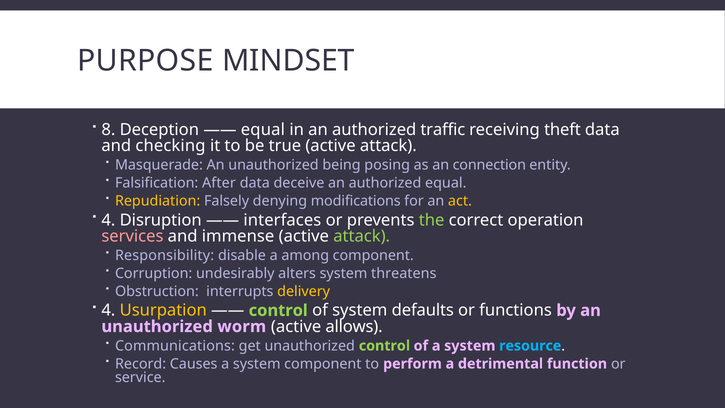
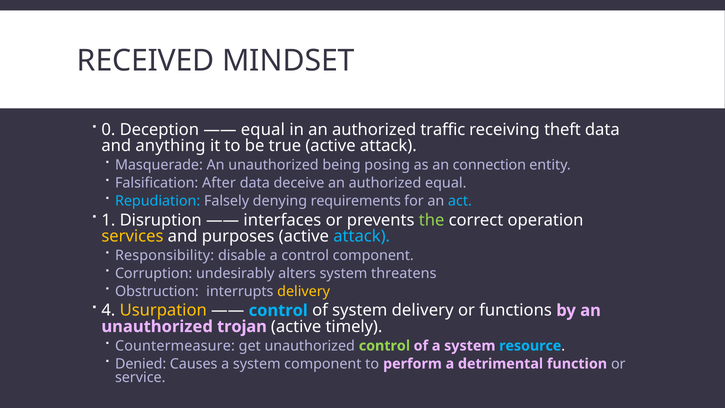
PURPOSE: PURPOSE -> RECEIVED (146, 61)
8: 8 -> 0 (108, 130)
checking: checking -> anything (170, 146)
Repudiation colour: yellow -> light blue (158, 201)
modifications: modifications -> requirements (356, 201)
act colour: yellow -> light blue (460, 201)
4: 4 -> 1 (108, 220)
services colour: pink -> yellow (132, 236)
immense: immense -> purposes (238, 236)
attack colour: light green -> light blue (362, 236)
a among: among -> control (305, 255)
control colour: light green -> light blue (278, 310)
system defaults: defaults -> delivery (423, 310)
worm: worm -> trojan (242, 326)
allows: allows -> timely (354, 326)
Communications: Communications -> Countermeasure (175, 346)
Record: Record -> Denied (141, 364)
